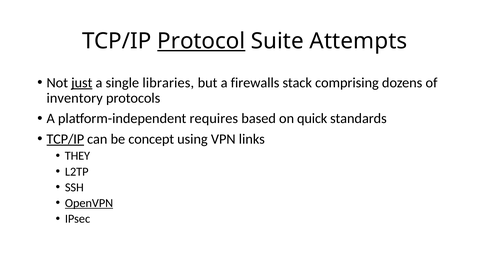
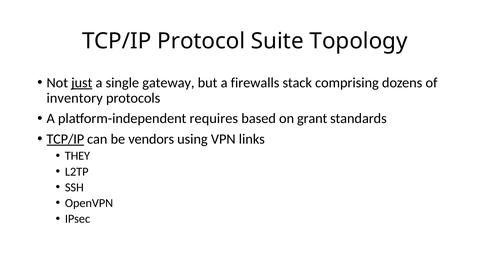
Protocol underline: present -> none (201, 41)
Attempts: Attempts -> Topology (359, 41)
libraries: libraries -> gateway (168, 83)
quick: quick -> grant (312, 119)
concept: concept -> vendors (151, 139)
OpenVPN underline: present -> none (89, 204)
